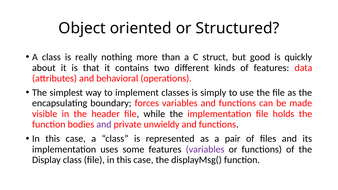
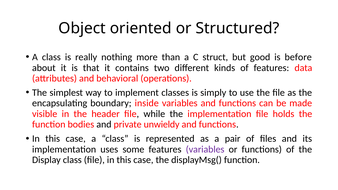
quickly: quickly -> before (298, 57)
forces: forces -> inside (147, 103)
and colour: purple -> black (104, 125)
